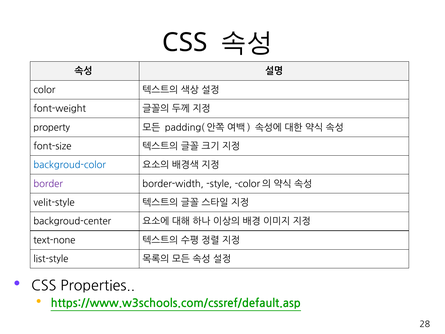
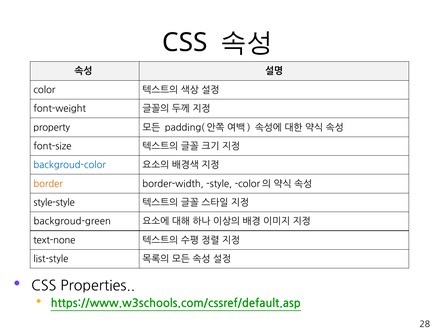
border colour: purple -> orange (48, 184)
velit-style: velit-style -> style-style (54, 203)
backgroud-center: backgroud-center -> backgroud-green (72, 221)
